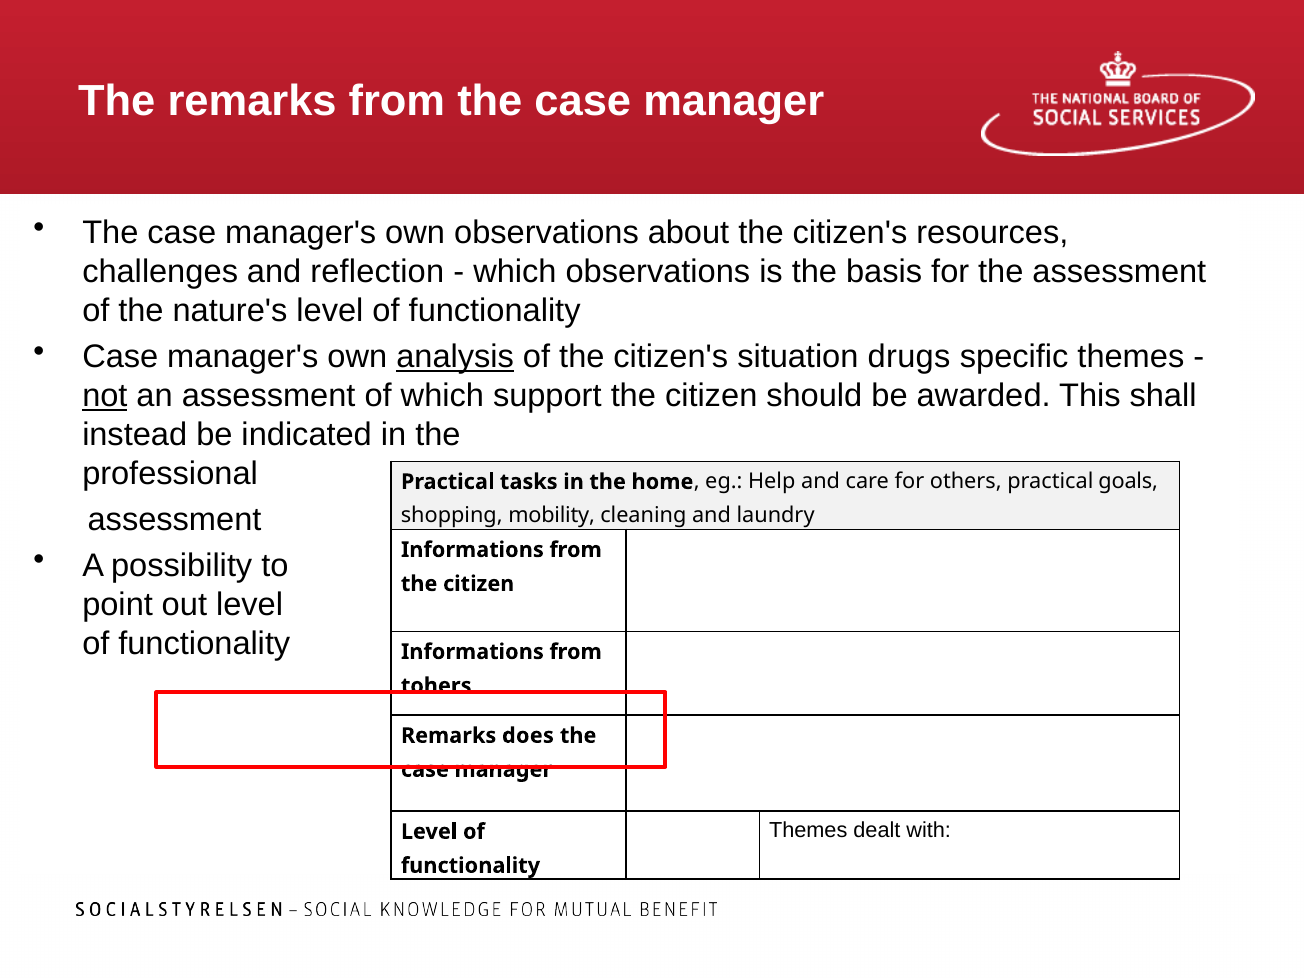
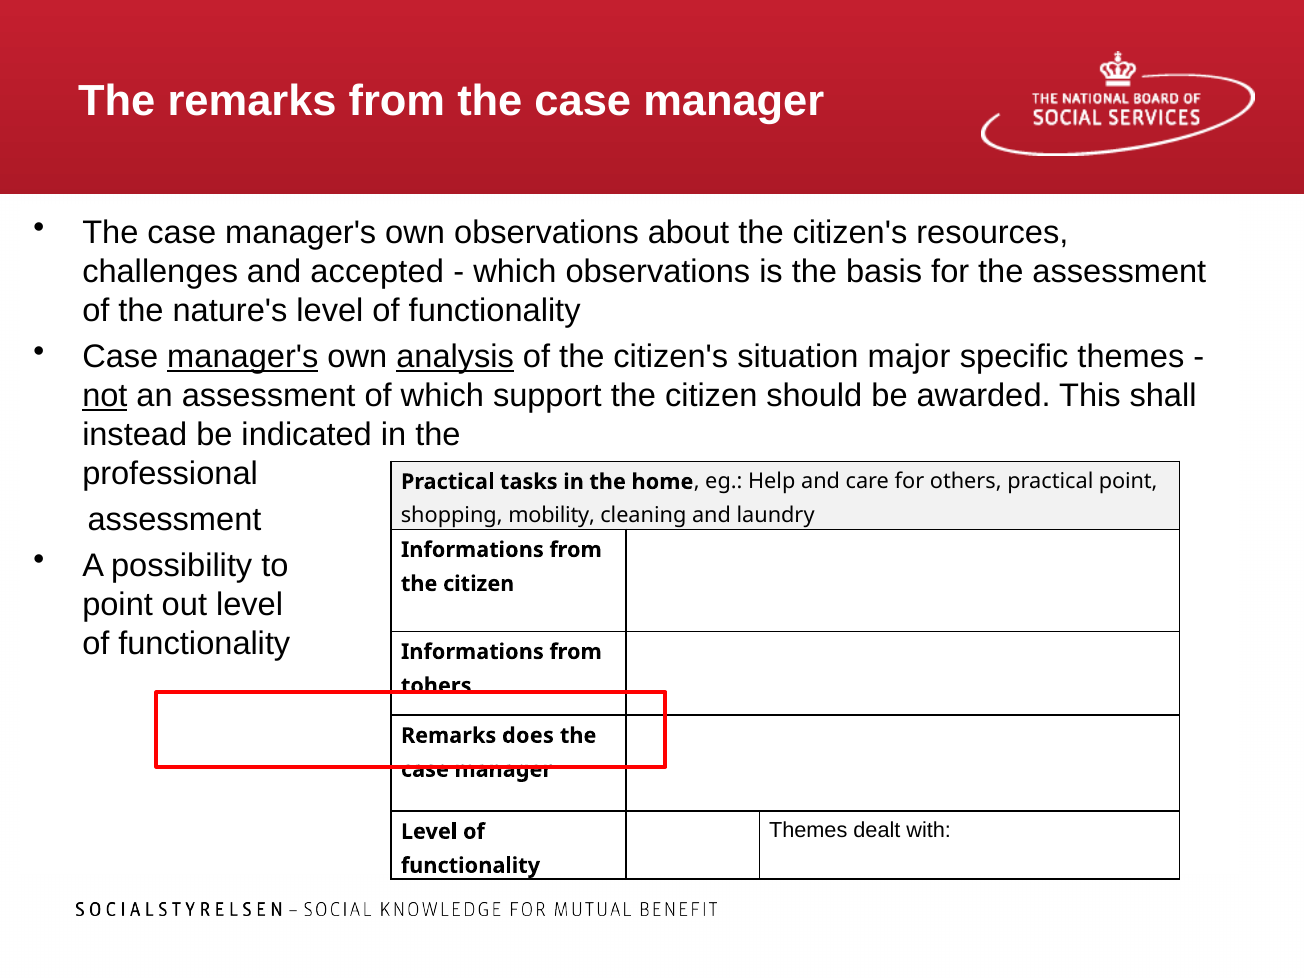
reflection: reflection -> accepted (377, 272)
manager's underline: none -> present (243, 357)
drugs: drugs -> major (909, 357)
practical goals: goals -> point (1128, 482)
